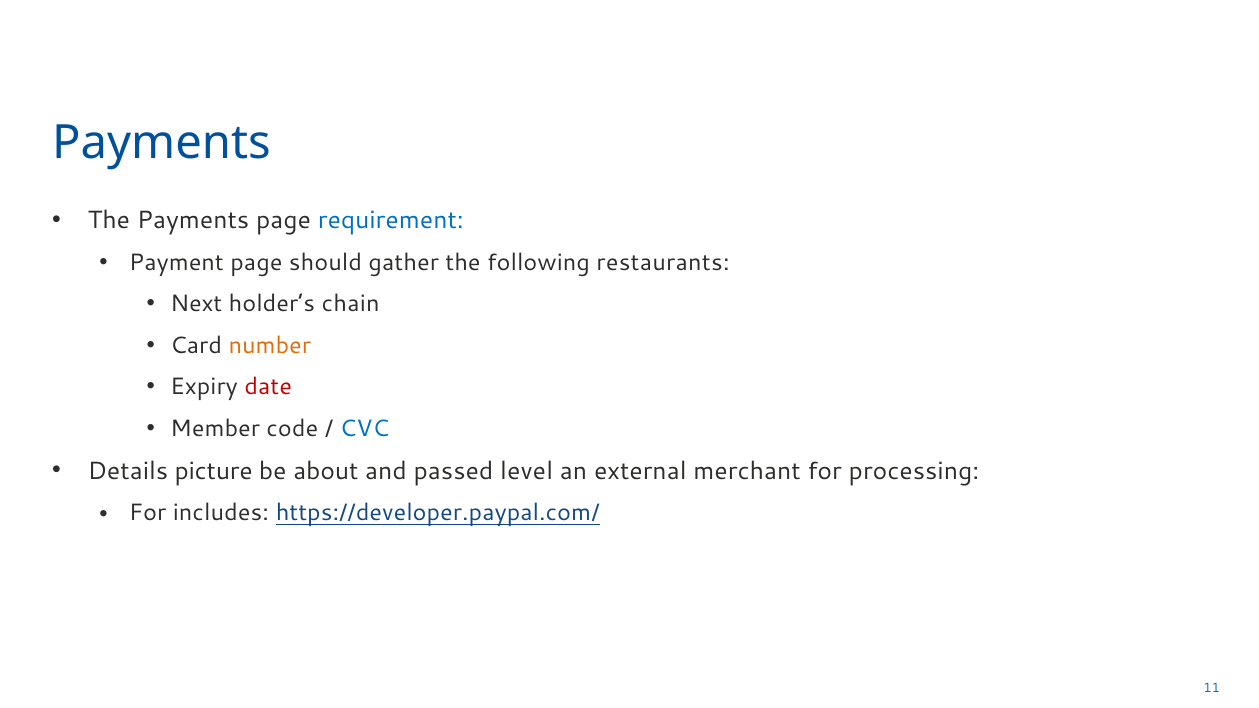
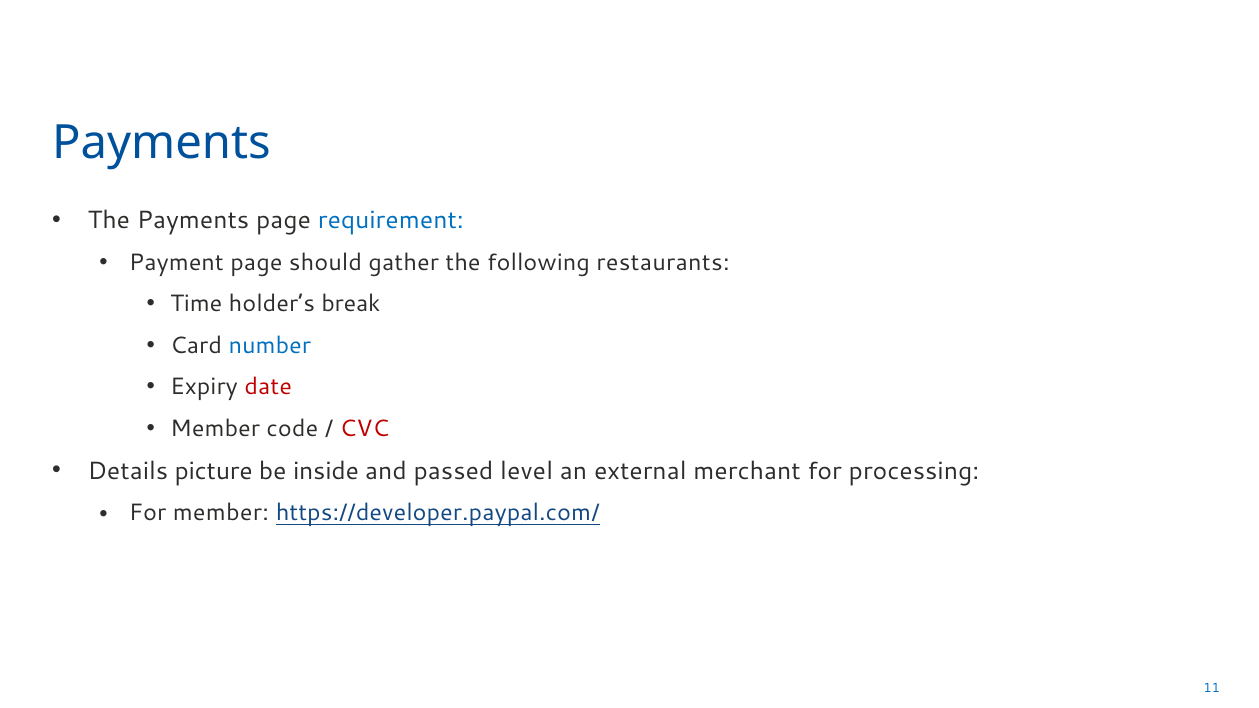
Next: Next -> Time (196, 304)
chain: chain -> break (351, 304)
number colour: orange -> blue (270, 346)
CVC colour: blue -> red (364, 429)
about: about -> inside (326, 471)
For includes: includes -> member (221, 513)
